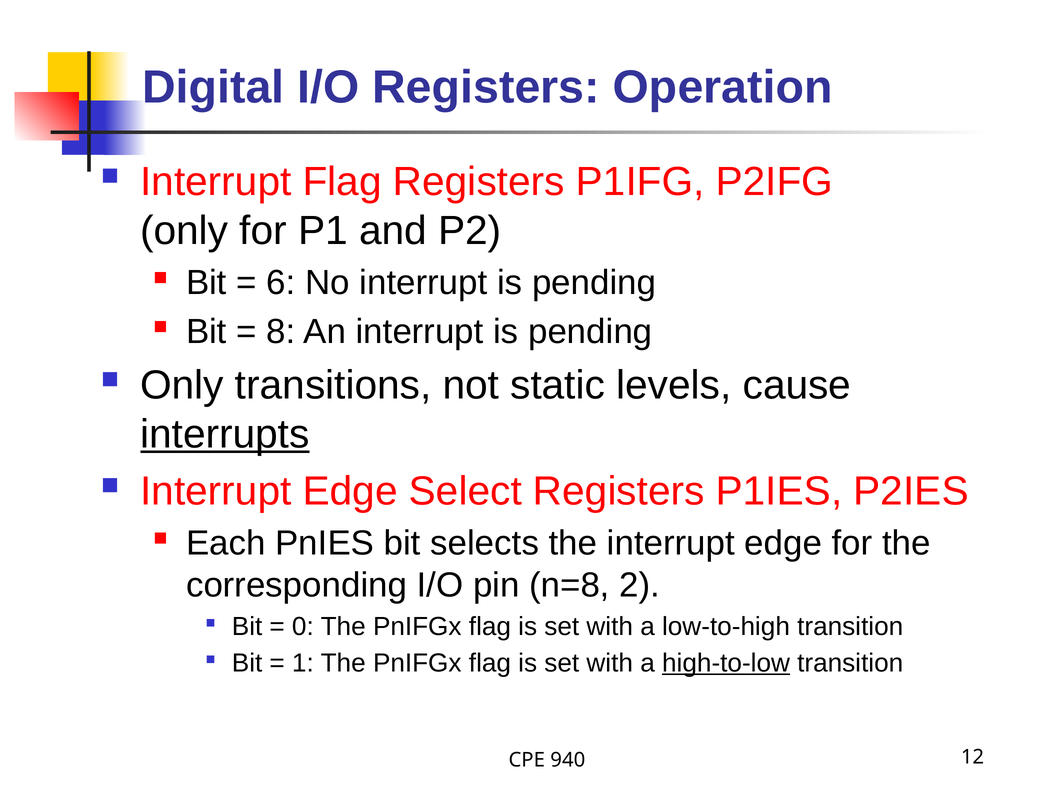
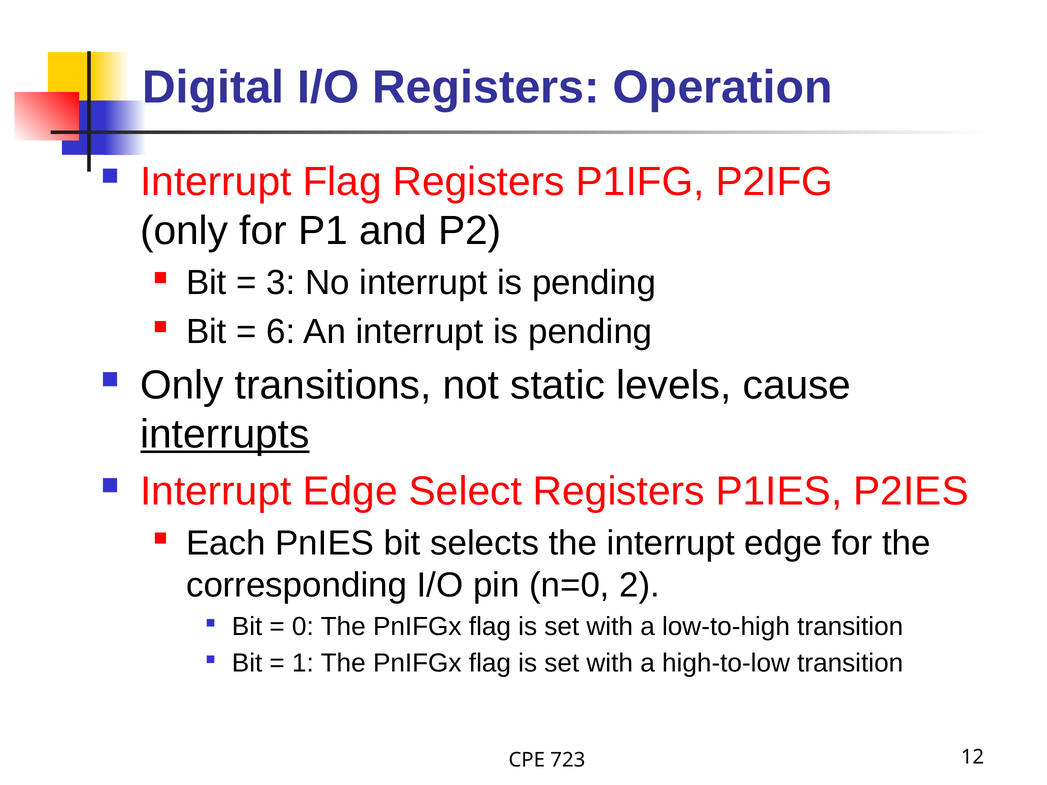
6: 6 -> 3 (281, 283)
8: 8 -> 6 (281, 332)
n=8: n=8 -> n=0 (569, 585)
high-to-low underline: present -> none (726, 663)
940: 940 -> 723 (568, 760)
